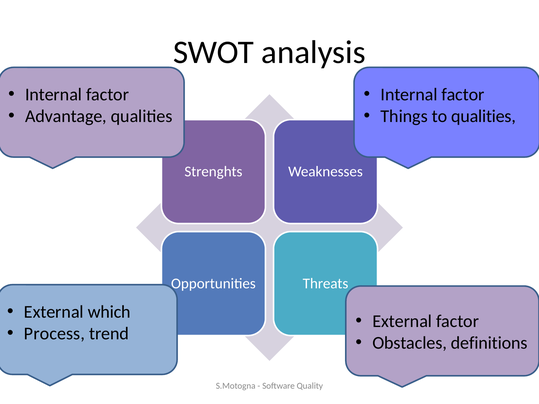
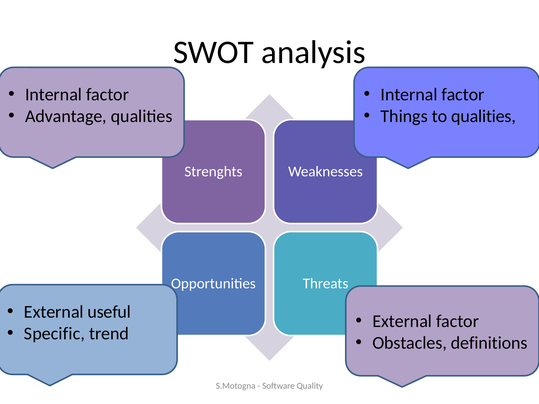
which: which -> useful (109, 312)
Process: Process -> Specific (54, 334)
